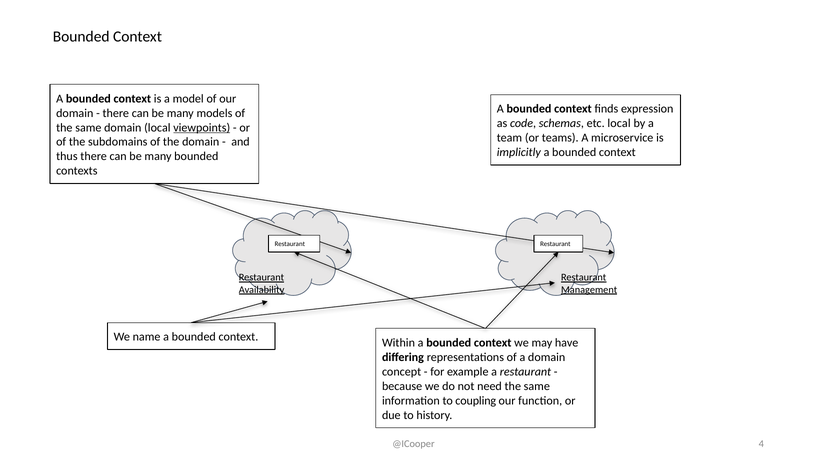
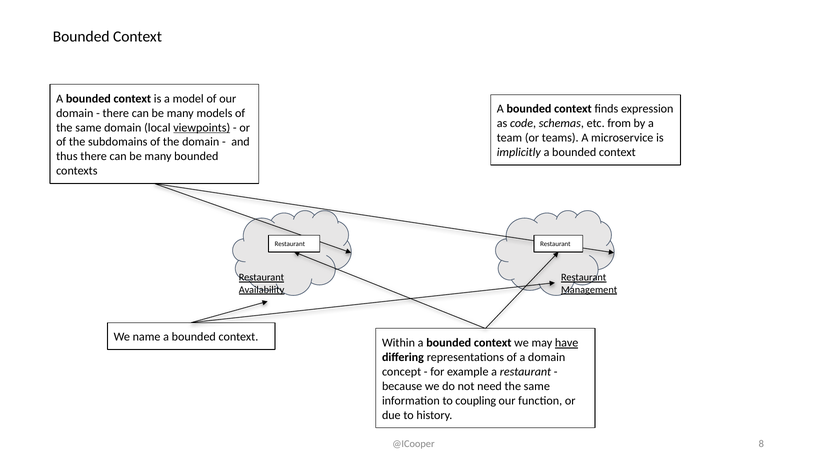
etc local: local -> from (619, 124)
have underline: none -> present (567, 343)
4: 4 -> 8 (761, 444)
